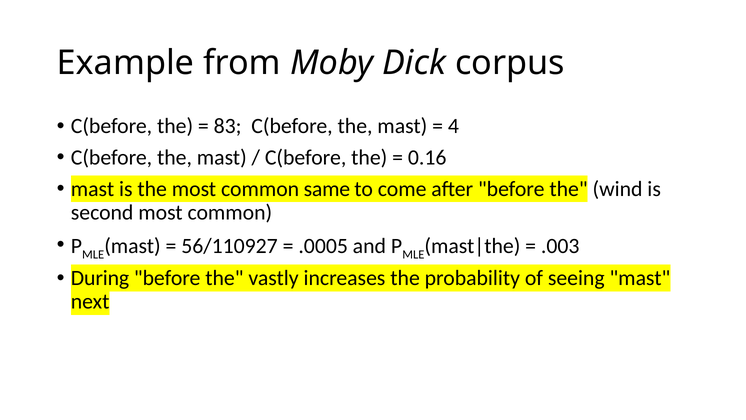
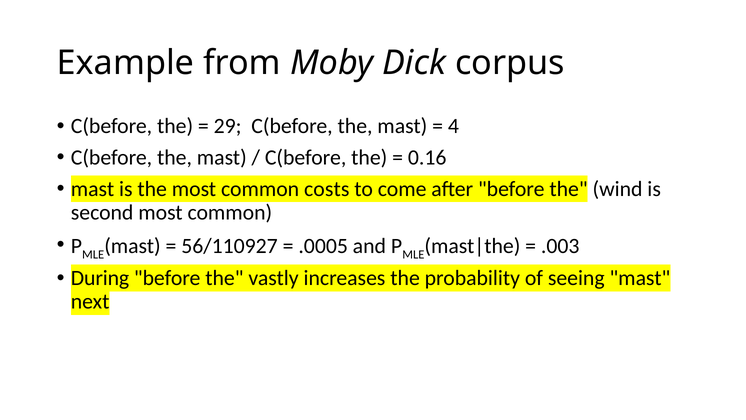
83: 83 -> 29 (228, 126)
same: same -> costs (327, 189)
